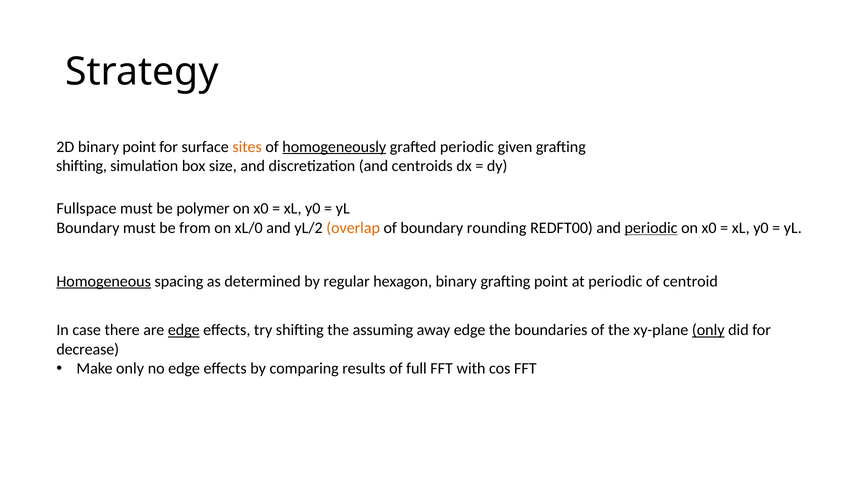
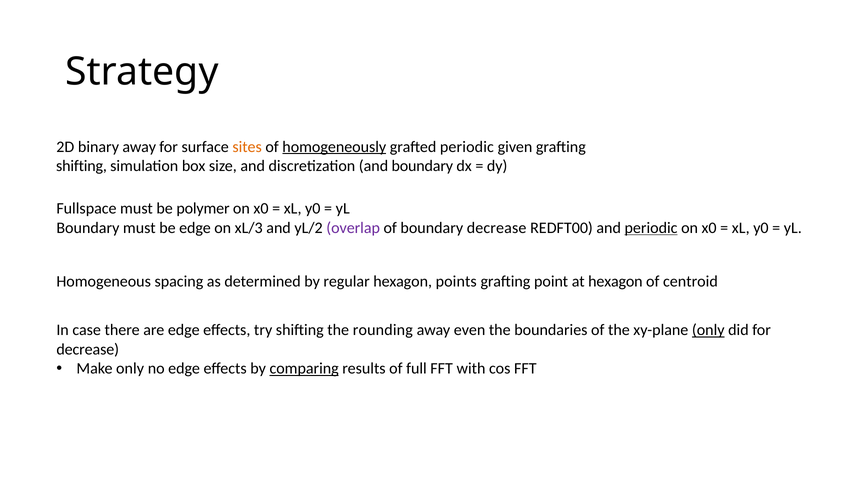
binary point: point -> away (139, 147)
and centroids: centroids -> boundary (422, 166)
be from: from -> edge (195, 228)
xL/0: xL/0 -> xL/3 (249, 228)
overlap colour: orange -> purple (353, 228)
boundary rounding: rounding -> decrease (497, 228)
Homogeneous underline: present -> none (104, 281)
hexagon binary: binary -> points (456, 281)
at periodic: periodic -> hexagon (615, 281)
edge underline: present -> none (184, 330)
assuming: assuming -> rounding (383, 330)
away edge: edge -> even (470, 330)
comparing underline: none -> present (304, 369)
